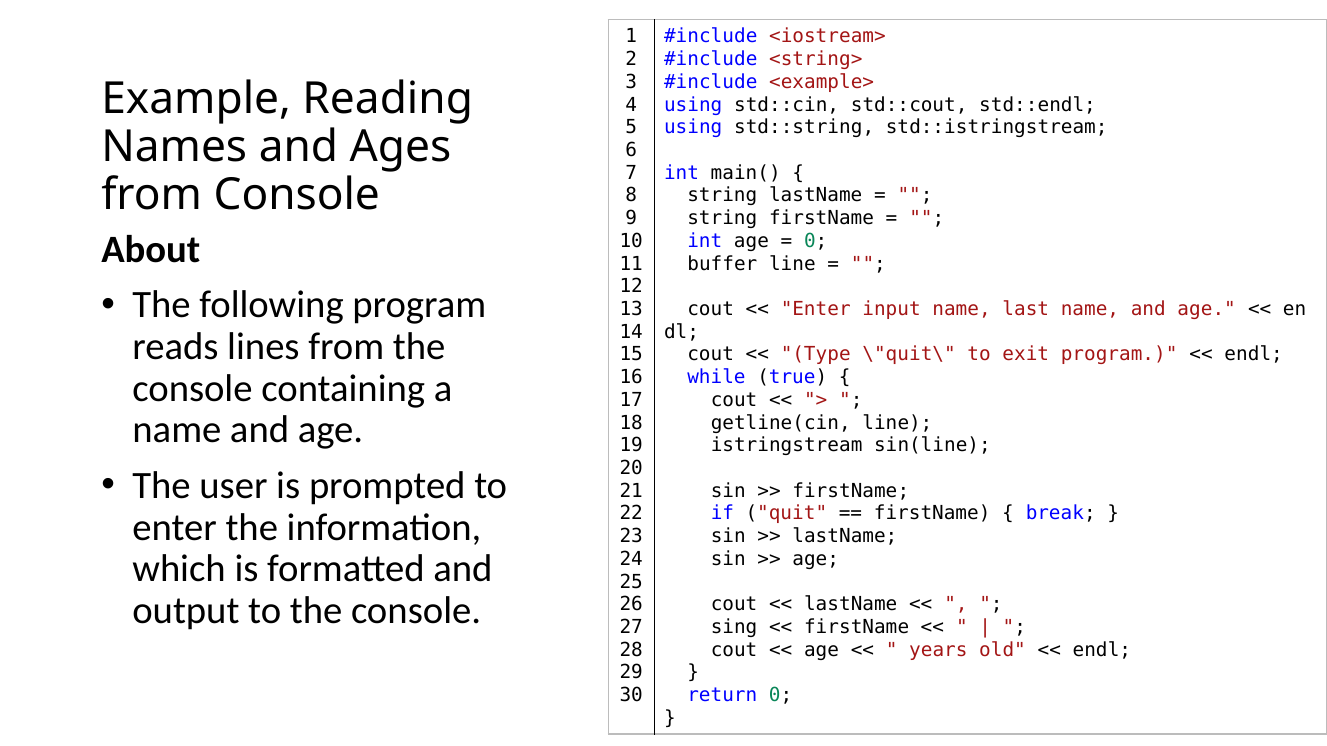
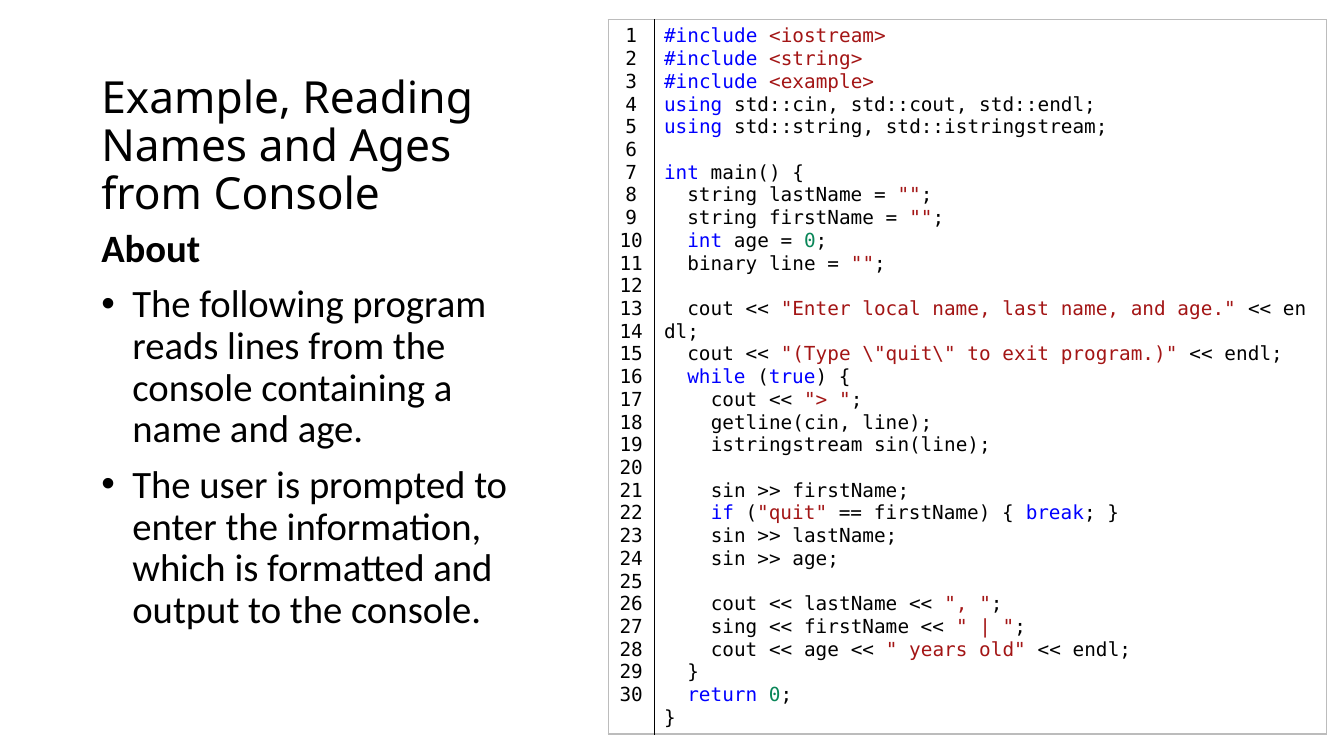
buffer: buffer -> binary (722, 264)
input: input -> local (892, 309)
